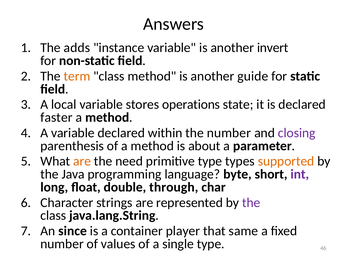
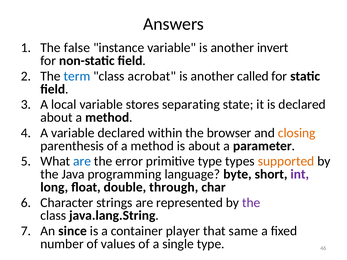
adds: adds -> false (77, 48)
term colour: orange -> blue (77, 76)
class method: method -> acrobat (152, 76)
guide: guide -> called (253, 76)
operations: operations -> separating (191, 105)
faster: faster -> about (56, 118)
the number: number -> browser (229, 133)
closing colour: purple -> orange (297, 133)
are colour: orange -> blue (82, 161)
need: need -> error (129, 161)
